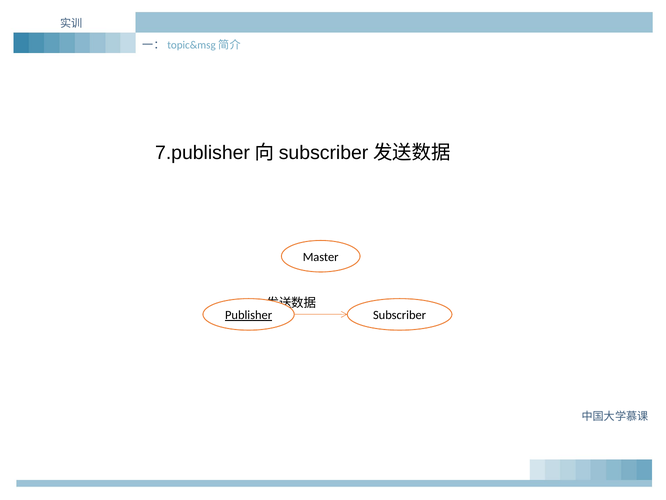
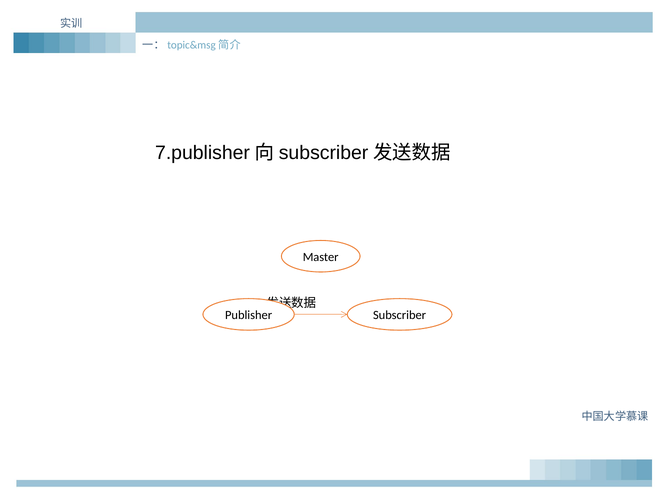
Publisher underline: present -> none (249, 315)
